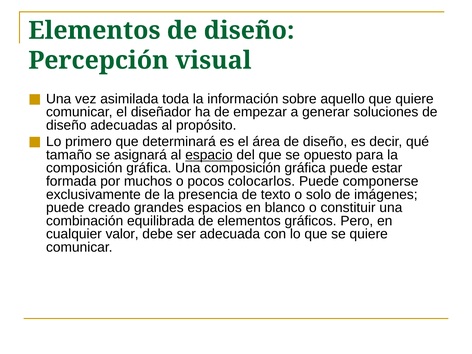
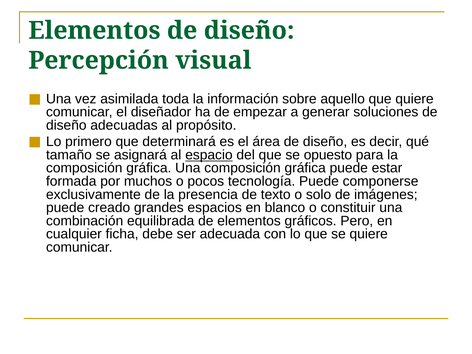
colocarlos: colocarlos -> tecnología (262, 181)
valor: valor -> ficha (122, 234)
